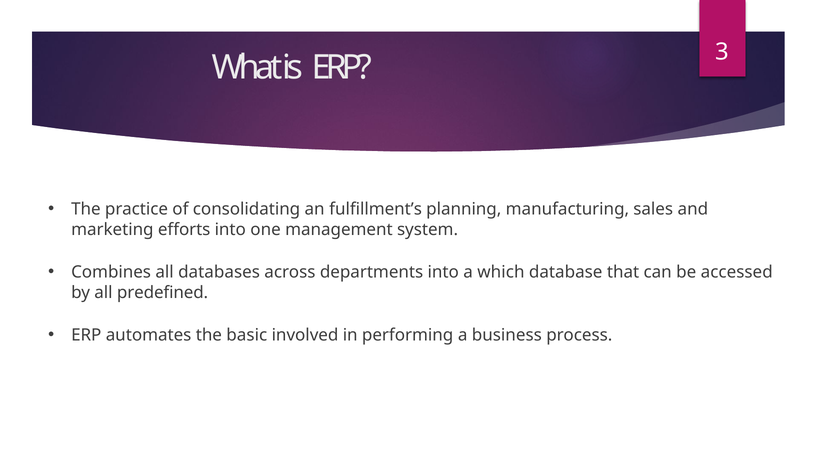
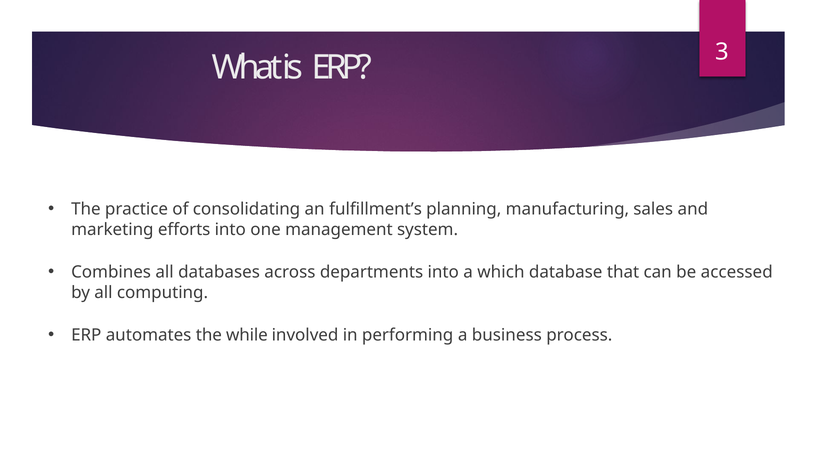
predefined: predefined -> computing (163, 293)
basic: basic -> while (247, 335)
